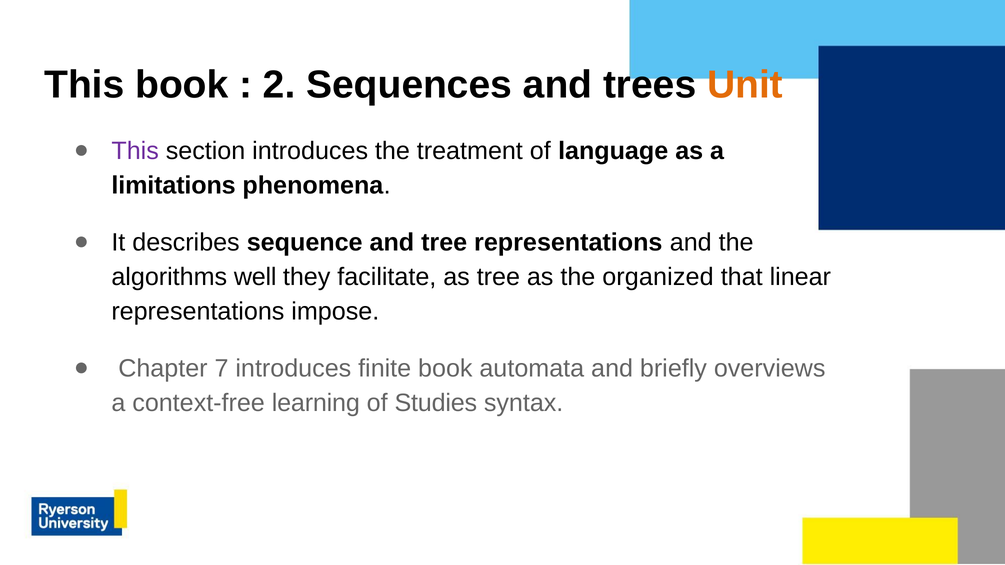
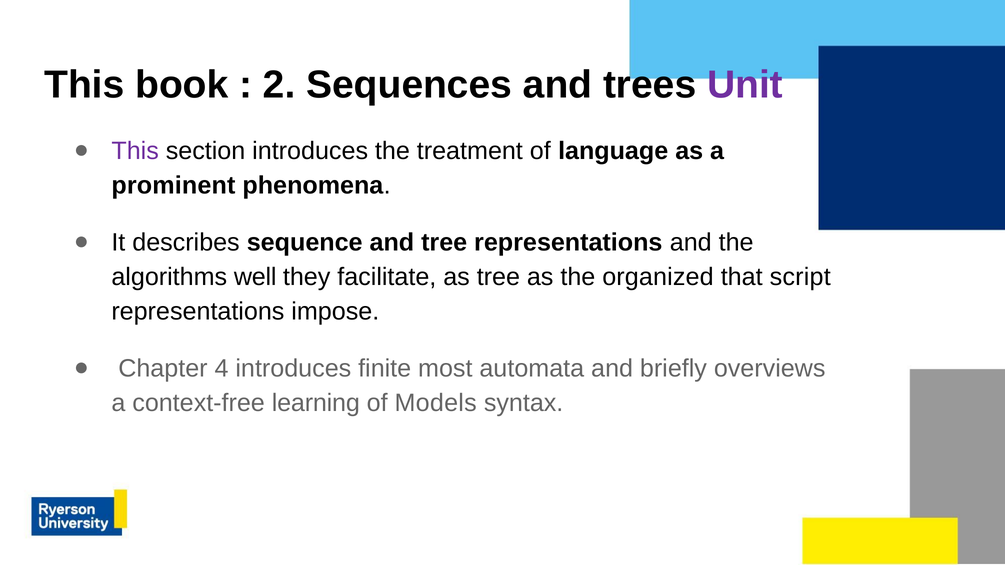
Unit colour: orange -> purple (745, 85)
limitations: limitations -> prominent (173, 185)
linear: linear -> script (800, 277)
7: 7 -> 4 (222, 369)
finite book: book -> most (445, 369)
Studies: Studies -> Models (436, 403)
